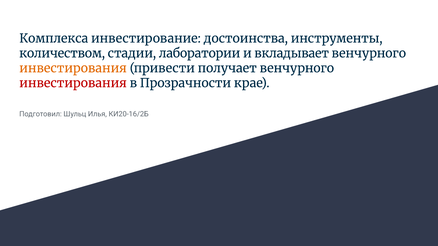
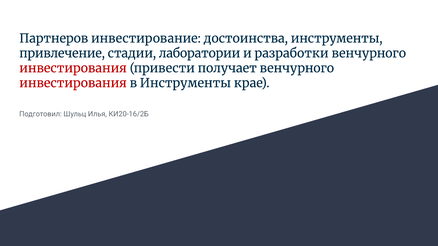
Комплекса: Комплекса -> Партнеров (54, 39)
количеством: количеством -> привлечение (62, 53)
вкладывает: вкладывает -> разработки (292, 53)
инвестирования colour: orange -> red (73, 68)
в Прозрачности: Прозрачности -> Инструменты (185, 83)
